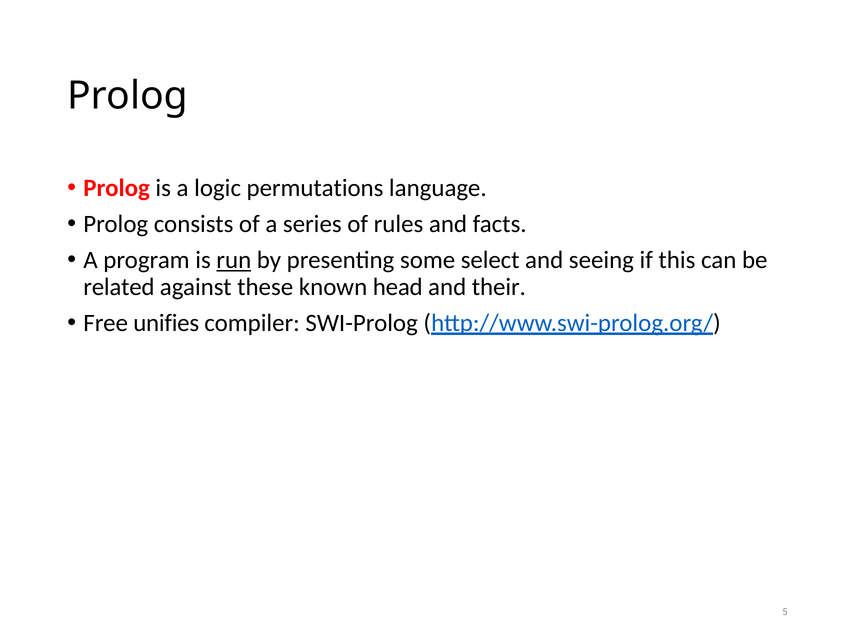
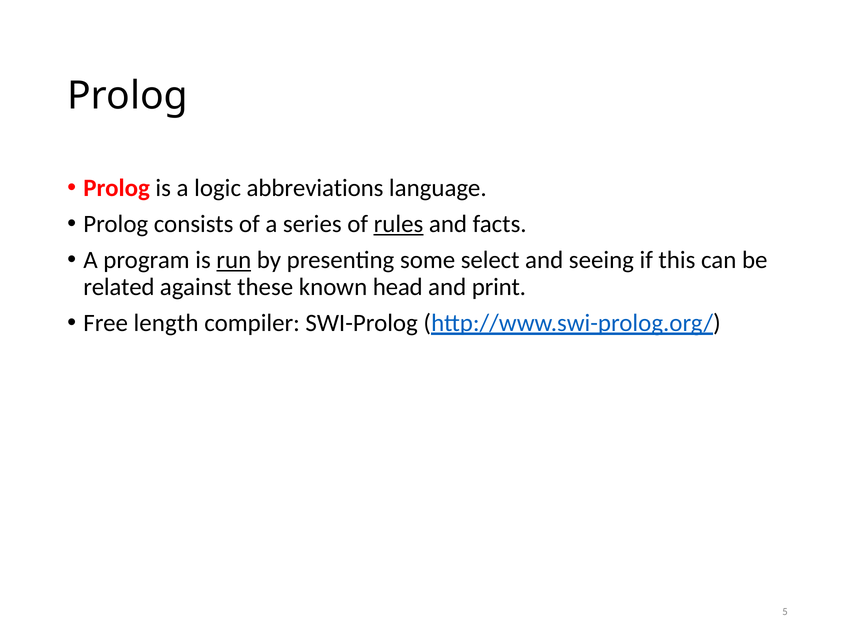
permutations: permutations -> abbreviations (315, 188)
rules underline: none -> present (398, 224)
their: their -> print (499, 287)
unifies: unifies -> length (166, 323)
